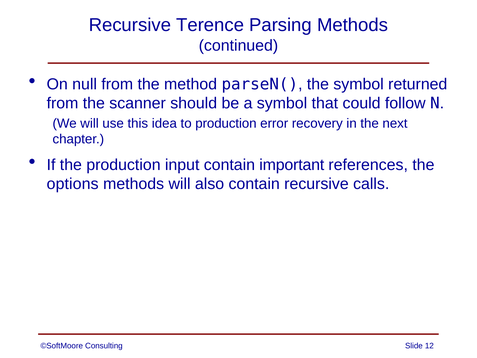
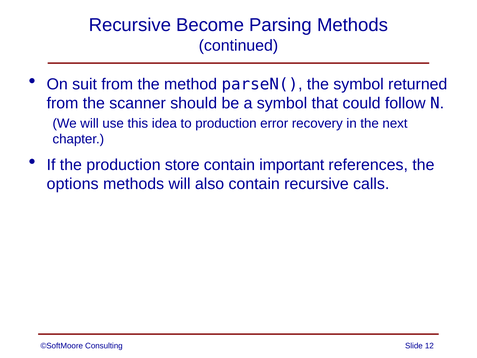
Terence: Terence -> Become (210, 25)
null: null -> suit (85, 84)
input: input -> store (182, 165)
